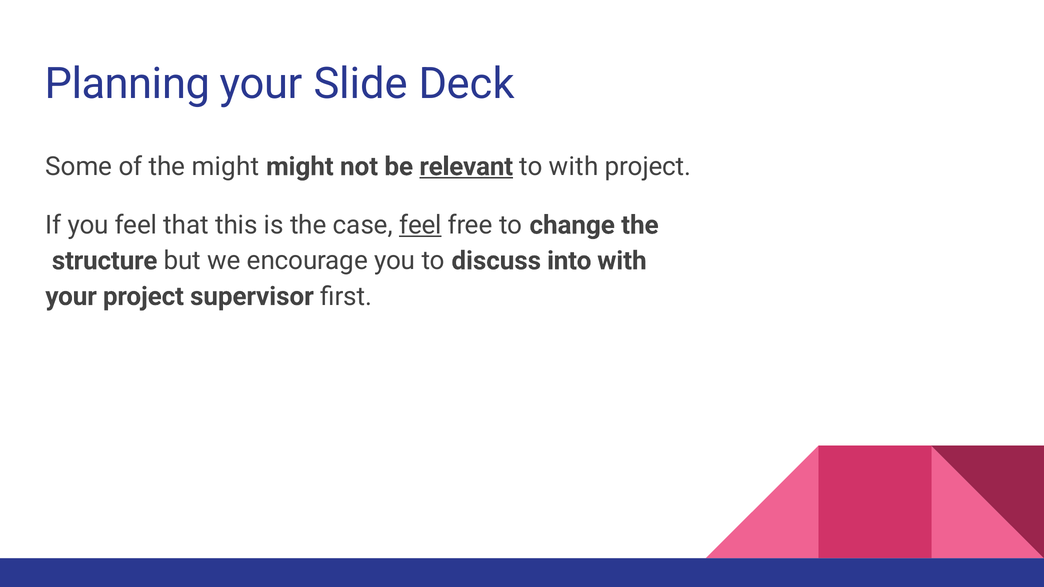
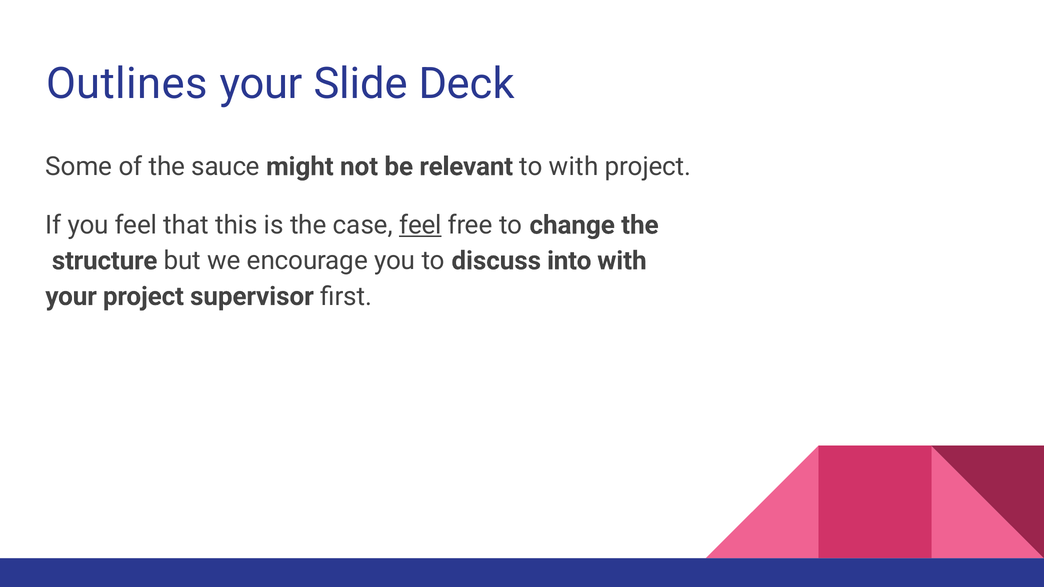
Planning: Planning -> Outlines (127, 84)
the might: might -> sauce (226, 167)
relevant underline: present -> none (466, 167)
